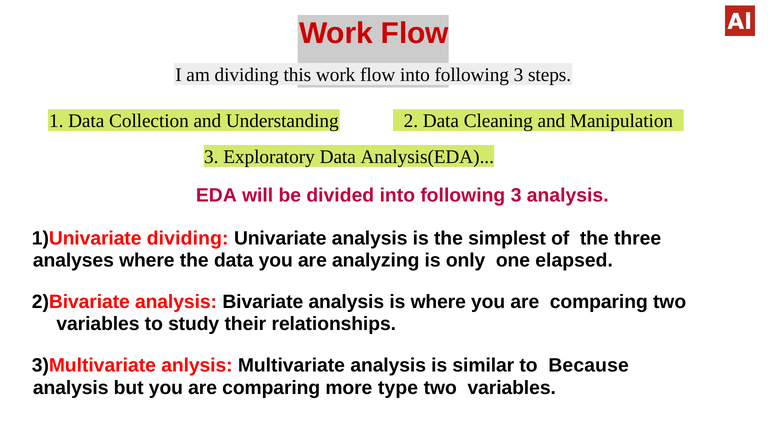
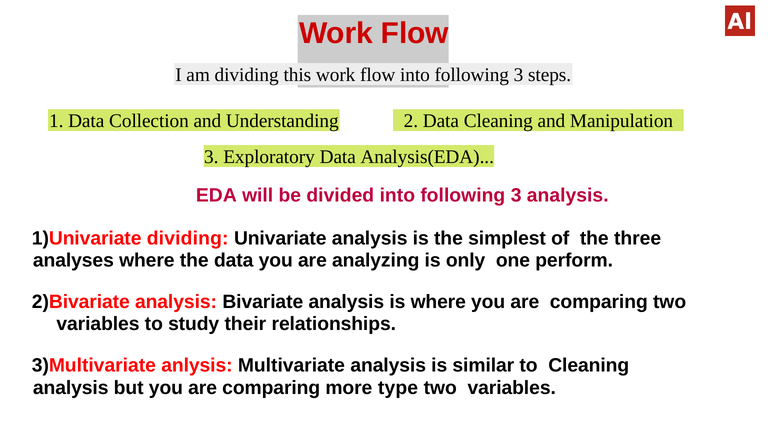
elapsed: elapsed -> perform (574, 260)
to Because: Because -> Cleaning (589, 365)
